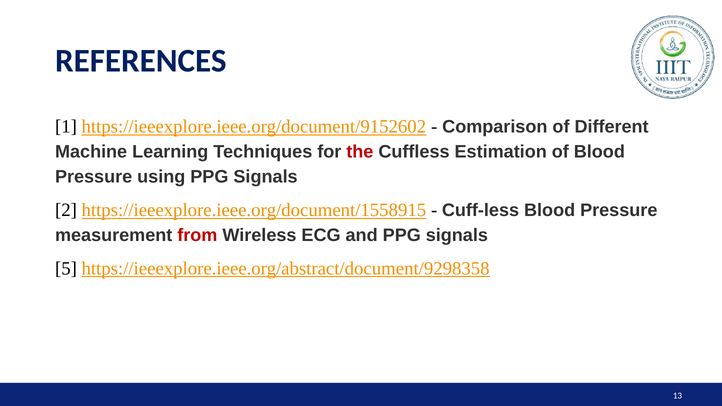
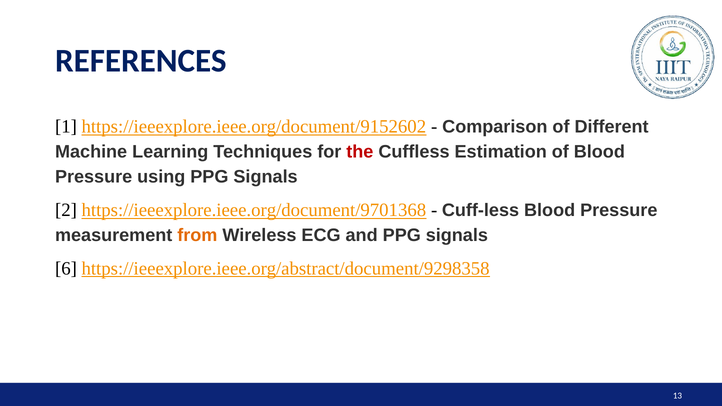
https://ieeexplore.ieee.org/document/1558915: https://ieeexplore.ieee.org/document/1558915 -> https://ieeexplore.ieee.org/document/9701368 (254, 210)
from colour: red -> orange (197, 235)
5: 5 -> 6 (66, 268)
